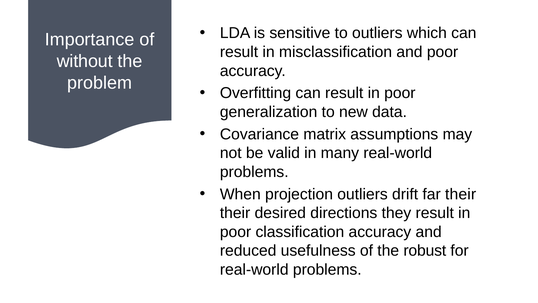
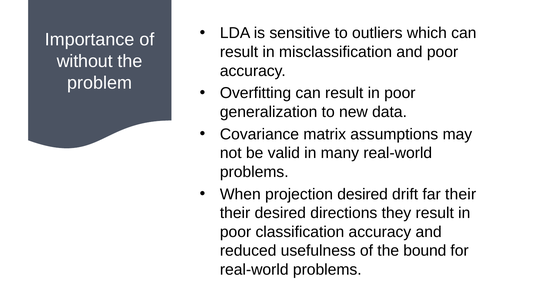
projection outliers: outliers -> desired (363, 194)
robust: robust -> bound (425, 250)
